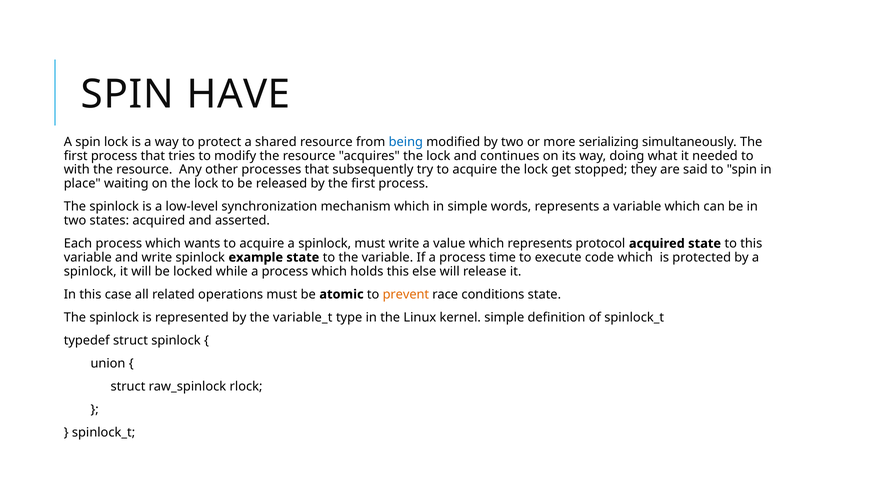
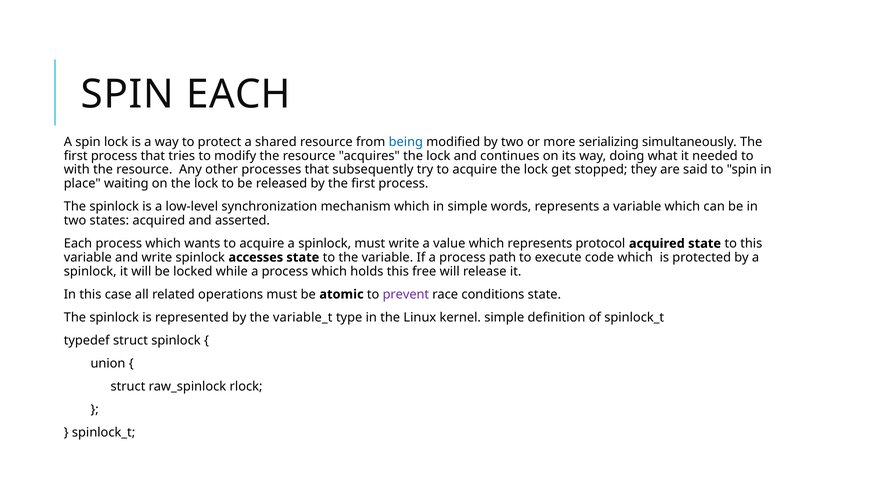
SPIN HAVE: HAVE -> EACH (239, 95)
example: example -> accesses (256, 257)
time: time -> path (502, 257)
else: else -> free (424, 271)
prevent colour: orange -> purple (406, 294)
